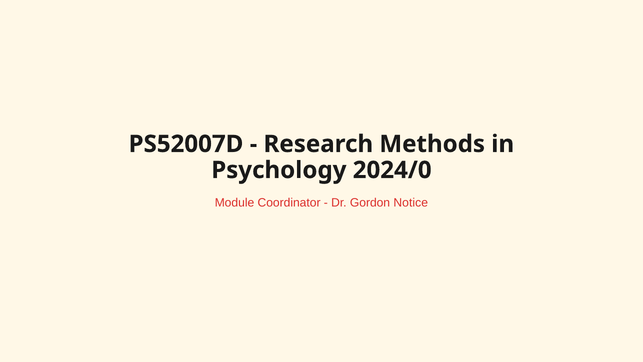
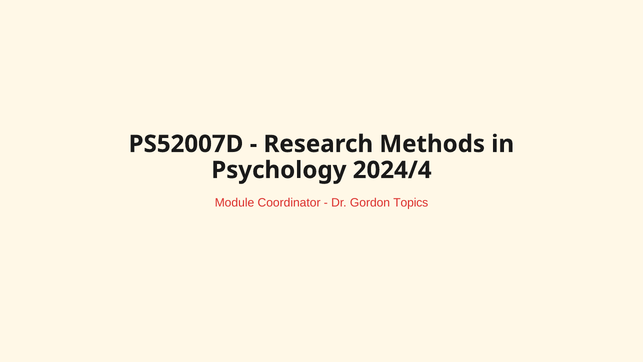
2024/0: 2024/0 -> 2024/4 (392, 170)
Notice: Notice -> Topics (411, 203)
